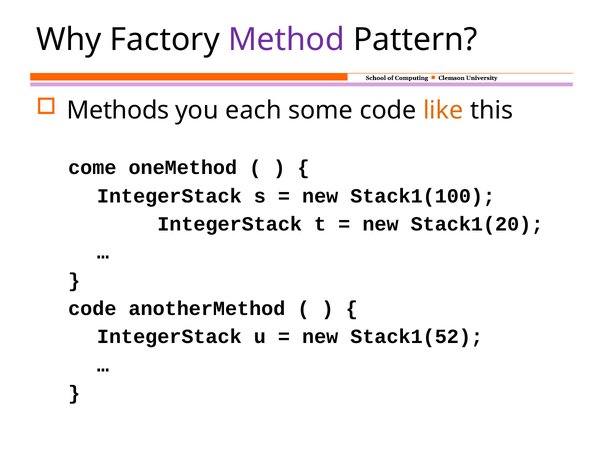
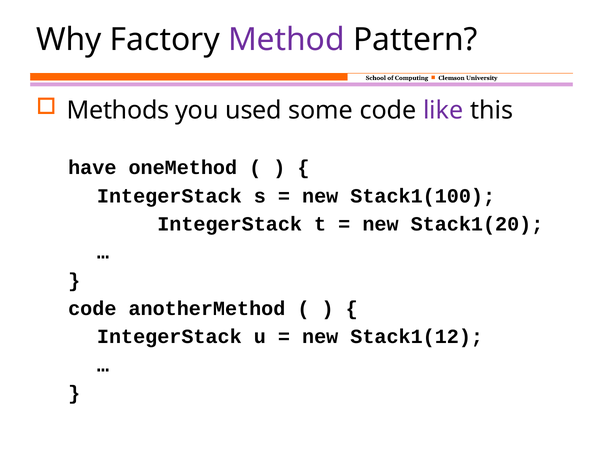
each: each -> used (254, 110)
like colour: orange -> purple (443, 110)
come: come -> have (92, 167)
Stack1(52: Stack1(52 -> Stack1(12 (417, 336)
